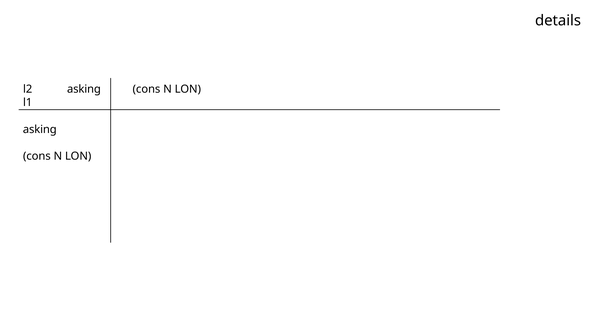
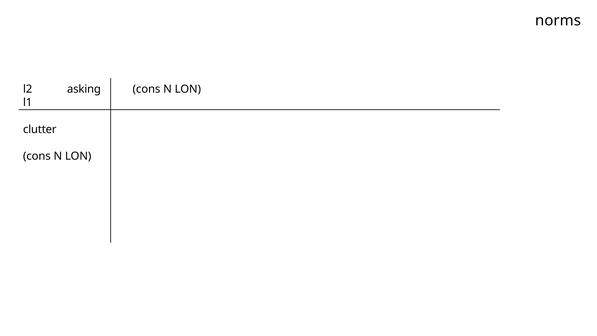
details: details -> norms (558, 21)
asking: asking -> clutter (40, 129)
